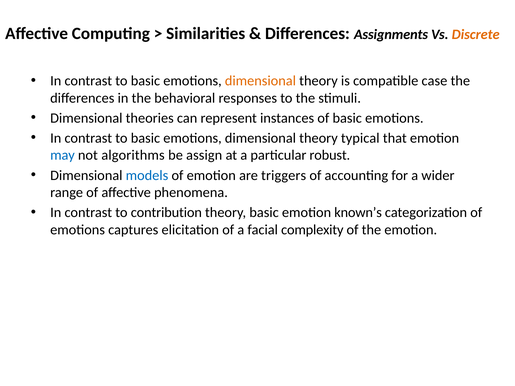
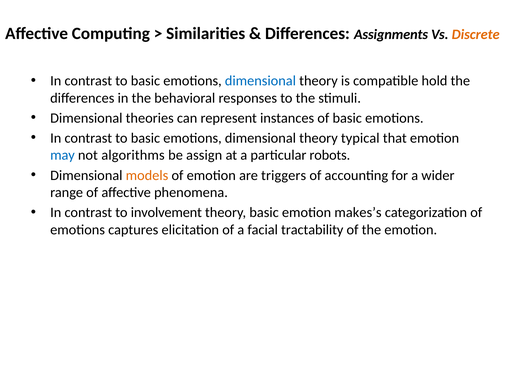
dimensional colour: orange -> blue (260, 81)
case: case -> hold (434, 81)
robust: robust -> robots (330, 155)
models colour: blue -> orange (147, 175)
contribution: contribution -> involvement (166, 213)
known’s: known’s -> makes’s (358, 213)
complexity: complexity -> tractability (312, 230)
